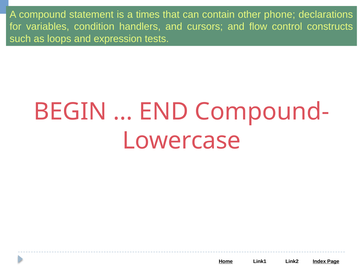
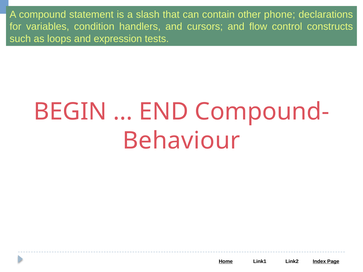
times: times -> slash (148, 15)
Lowercase: Lowercase -> Behaviour (181, 141)
